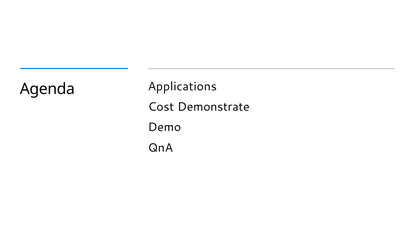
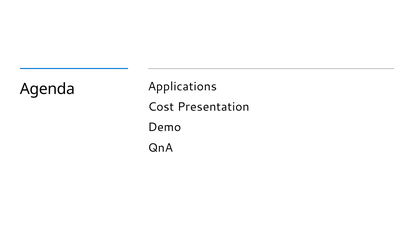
Demonstrate: Demonstrate -> Presentation (213, 107)
